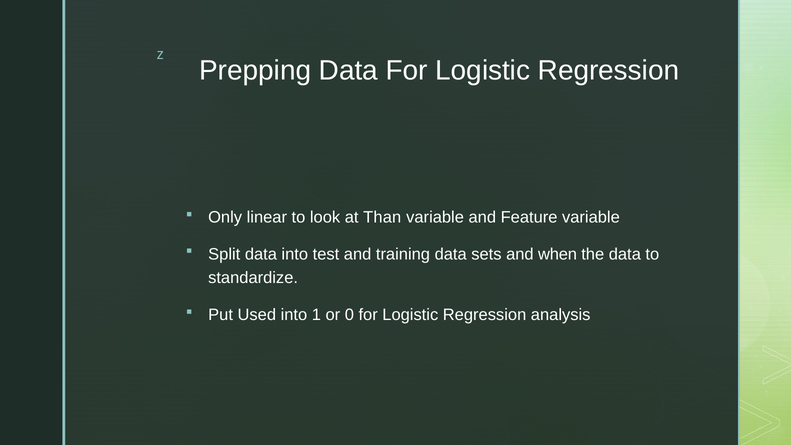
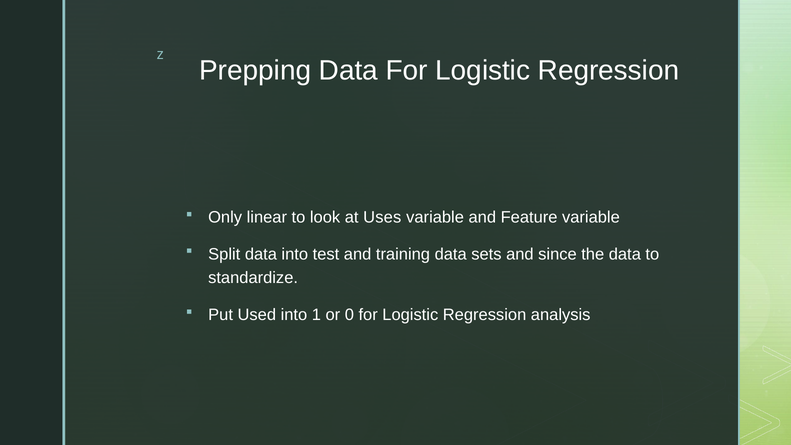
Than: Than -> Uses (382, 217)
when: when -> since (557, 254)
